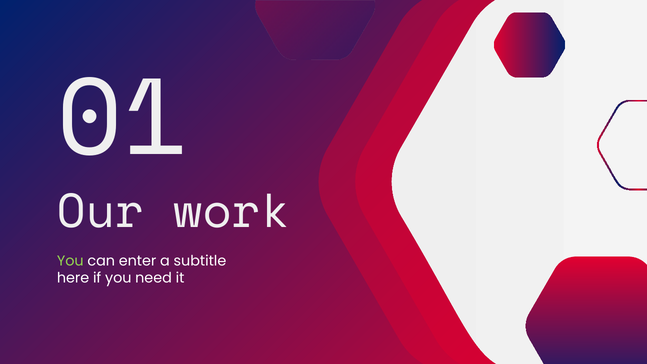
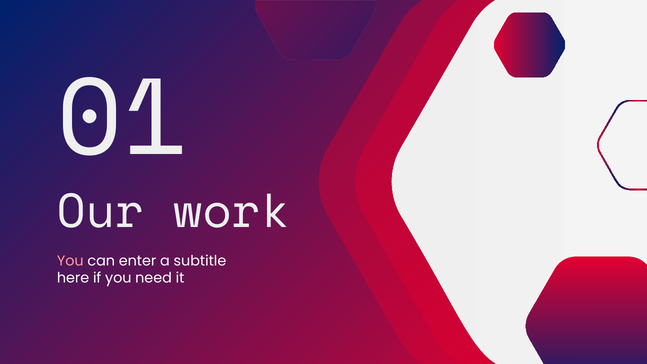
You colour: light green -> pink (70, 261)
